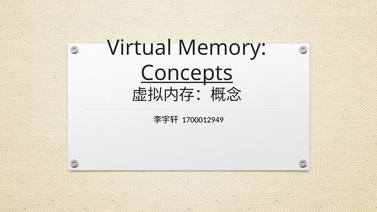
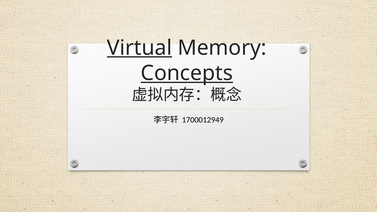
Virtual underline: none -> present (139, 48)
